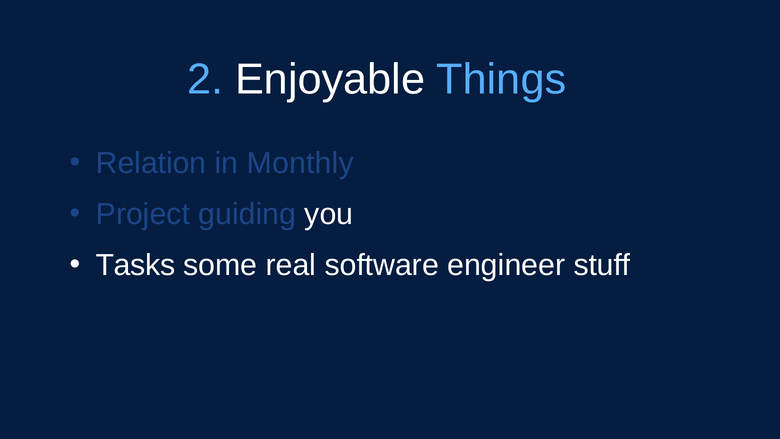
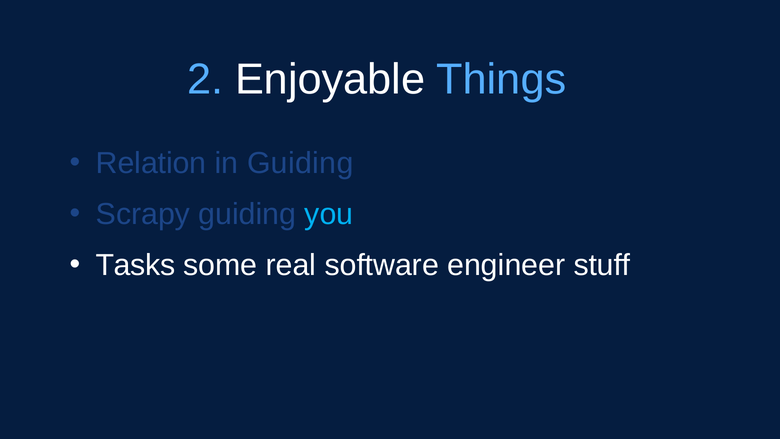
in Monthly: Monthly -> Guiding (300, 163)
Project: Project -> Scrapy (143, 214)
you colour: white -> light blue (329, 214)
